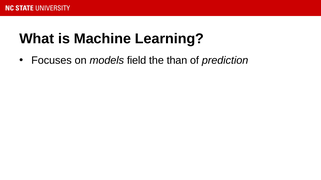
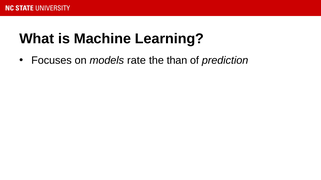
field: field -> rate (136, 61)
